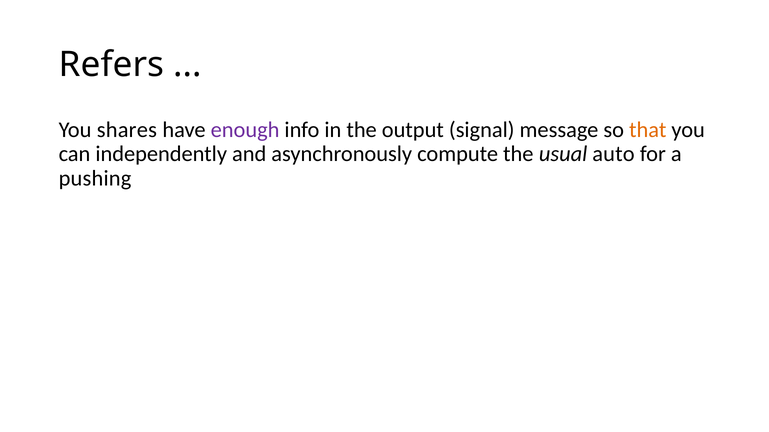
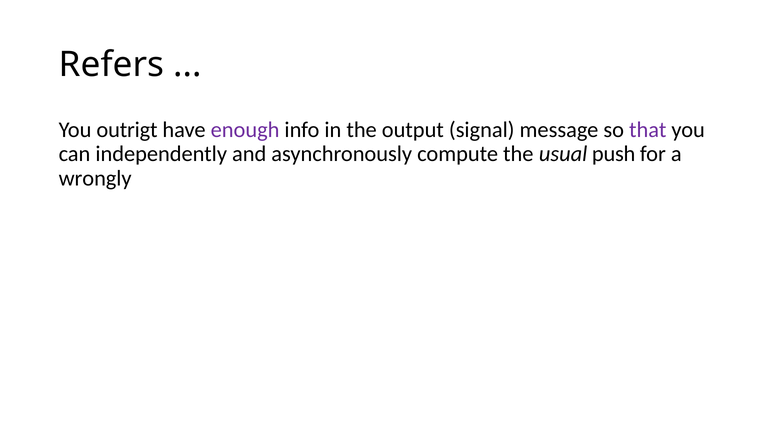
shares: shares -> outrigt (127, 130)
that colour: orange -> purple (648, 130)
auto: auto -> push (614, 154)
pushing: pushing -> wrongly (95, 178)
